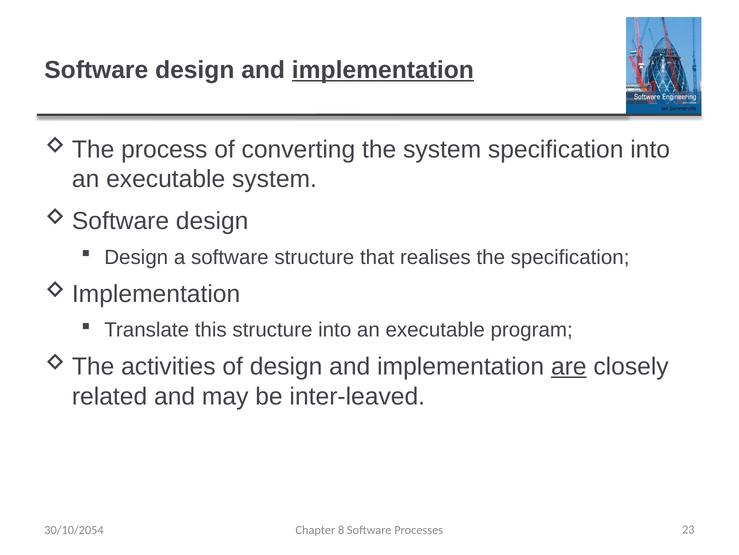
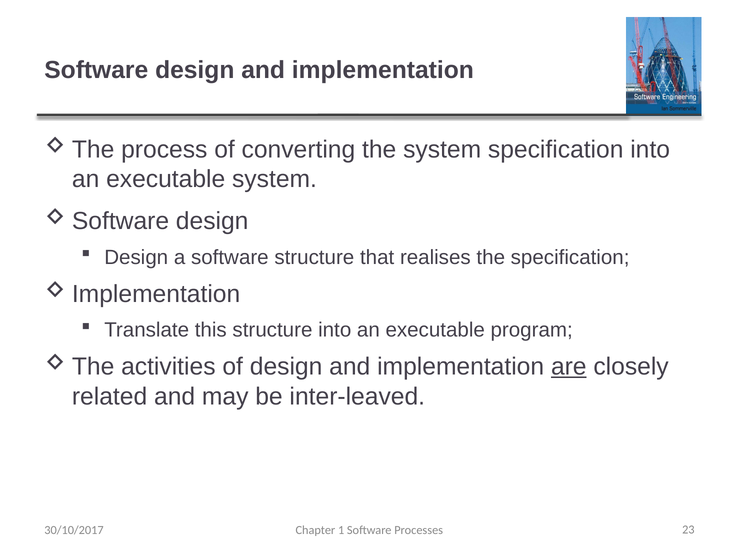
implementation underline: present -> none (383, 70)
30/10/2054: 30/10/2054 -> 30/10/2017 (74, 529)
8: 8 -> 1 (341, 529)
